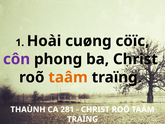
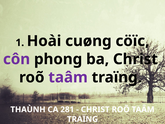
taâm colour: orange -> purple (68, 77)
